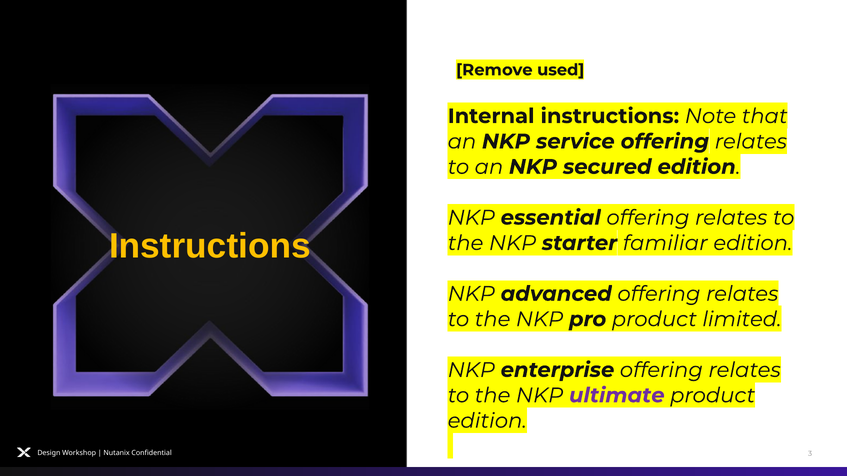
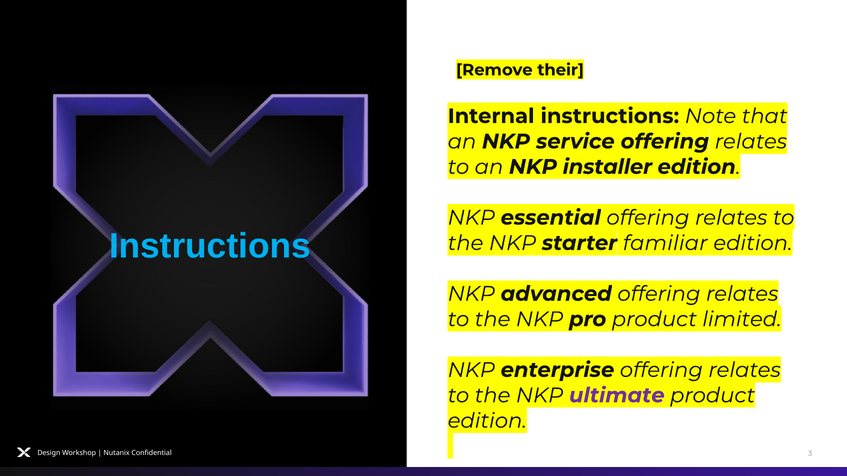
used: used -> their (561, 70)
secured: secured -> installer (607, 167)
Instructions colour: yellow -> light blue (210, 246)
